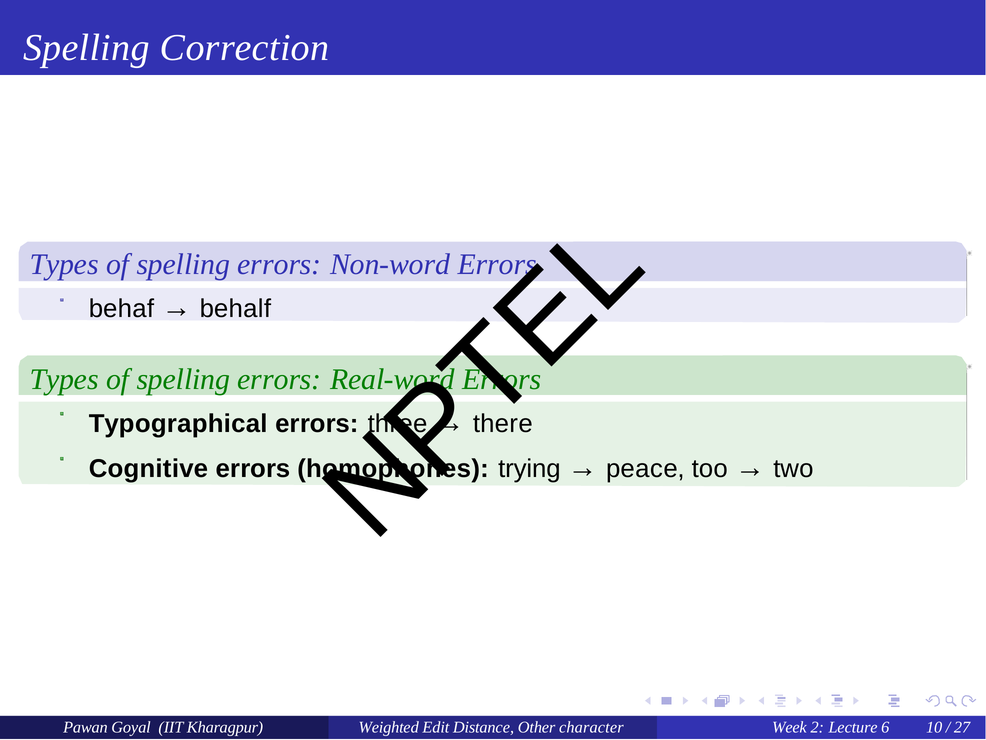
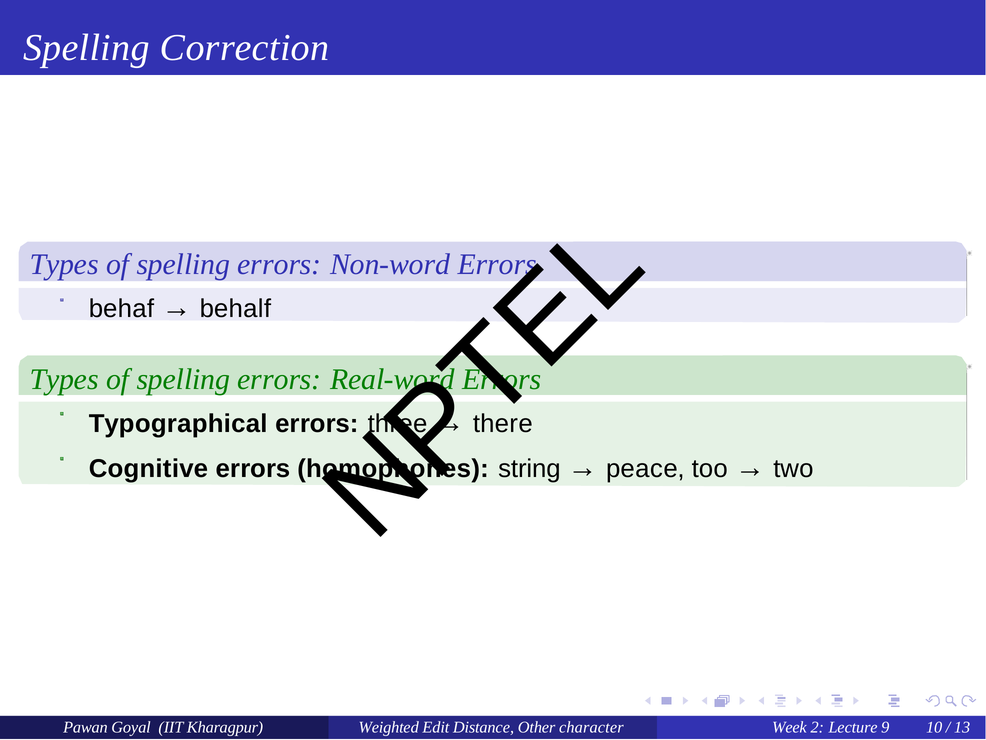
trying: trying -> string (529, 469)
6: 6 -> 9 (885, 728)
27: 27 -> 13 (962, 728)
